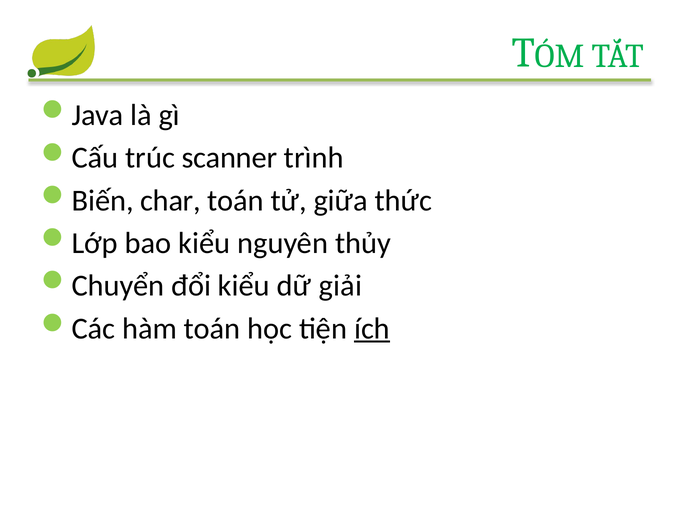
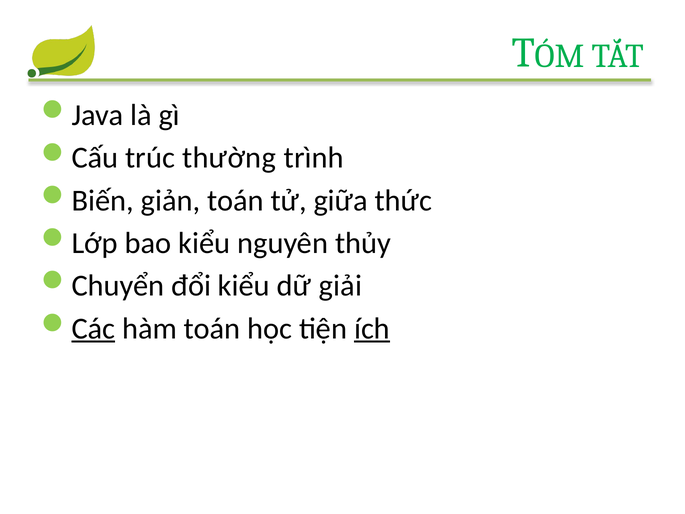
scanner: scanner -> thường (229, 158)
char: char -> giản (170, 200)
Các underline: none -> present (93, 328)
